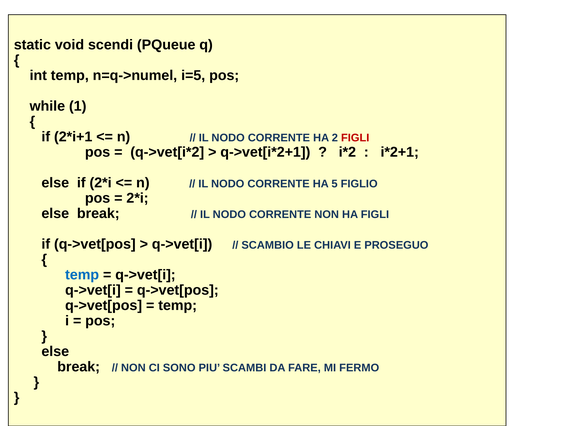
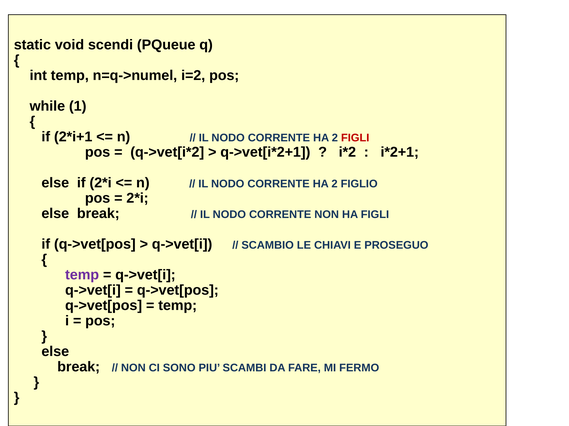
i=5: i=5 -> i=2 (193, 75)
5: 5 -> 2 (335, 184)
temp colour: blue -> purple (82, 275)
